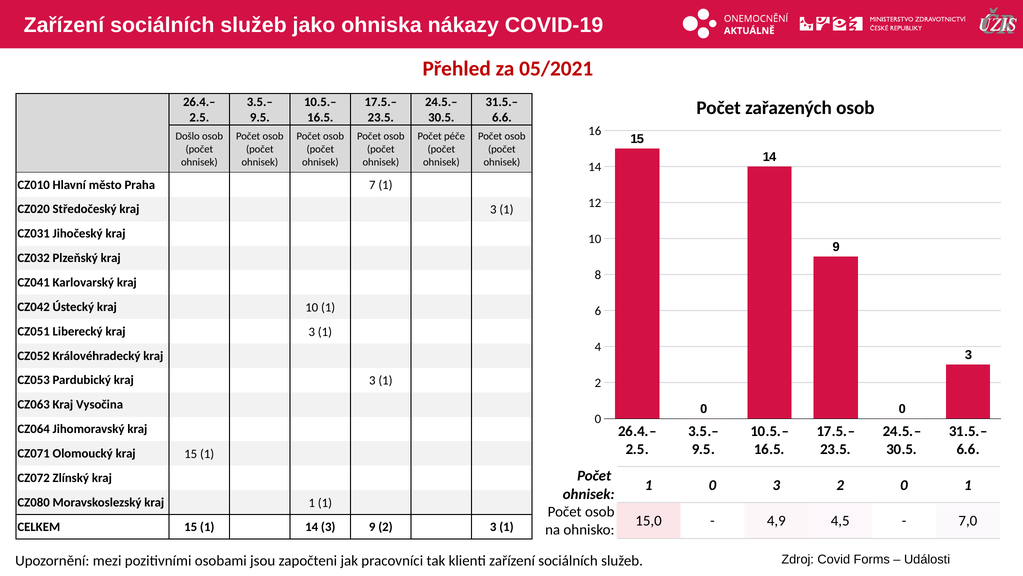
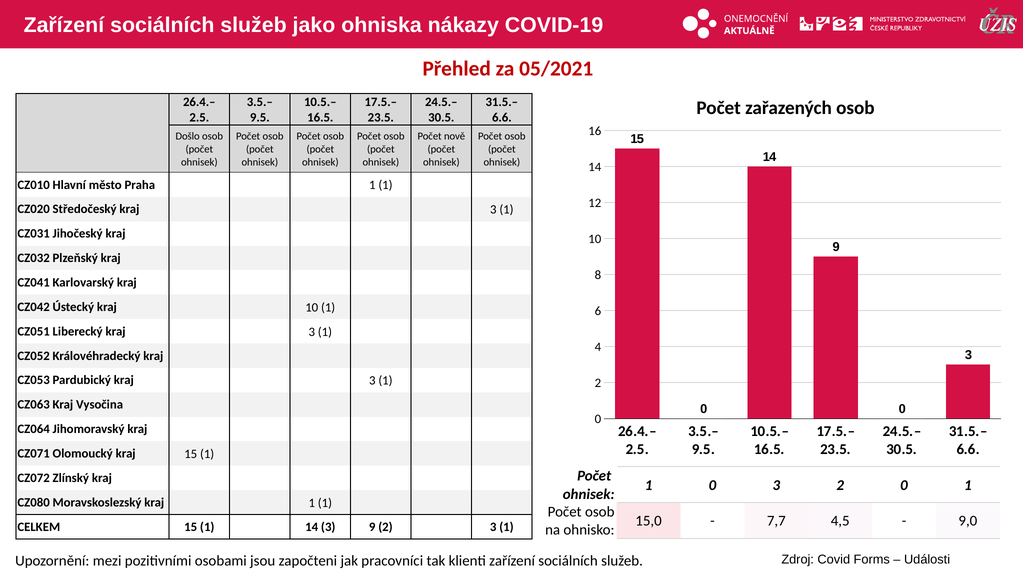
péče: péče -> nově (455, 136)
Praha 7: 7 -> 1 (372, 185)
4,9: 4,9 -> 7,7 (776, 520)
7,0: 7,0 -> 9,0 (968, 520)
